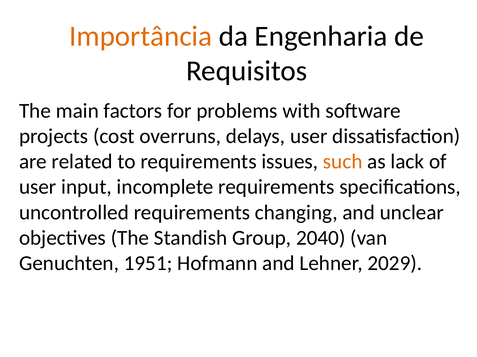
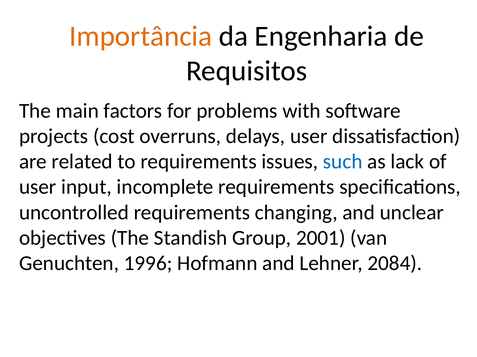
such colour: orange -> blue (343, 162)
2040: 2040 -> 2001 (321, 238)
1951: 1951 -> 1996 (148, 264)
2029: 2029 -> 2084 (395, 264)
